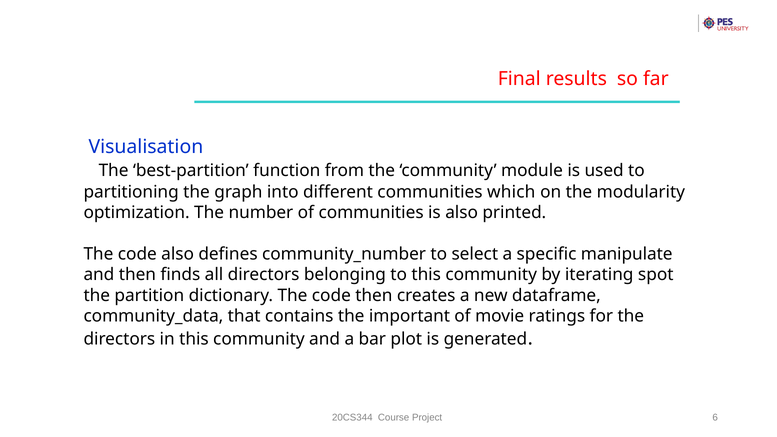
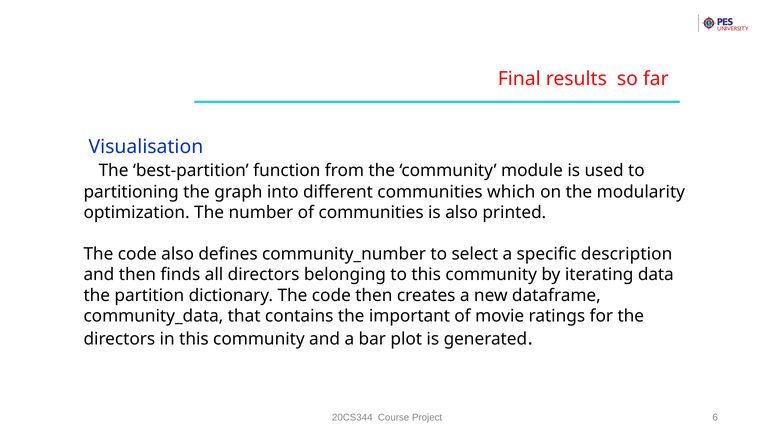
manipulate: manipulate -> description (627, 254)
spot: spot -> data (656, 275)
